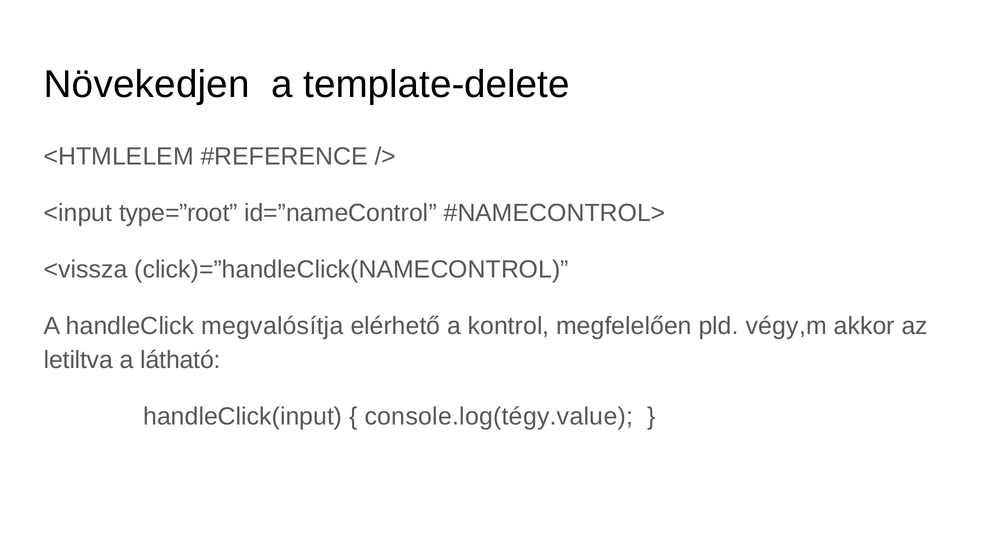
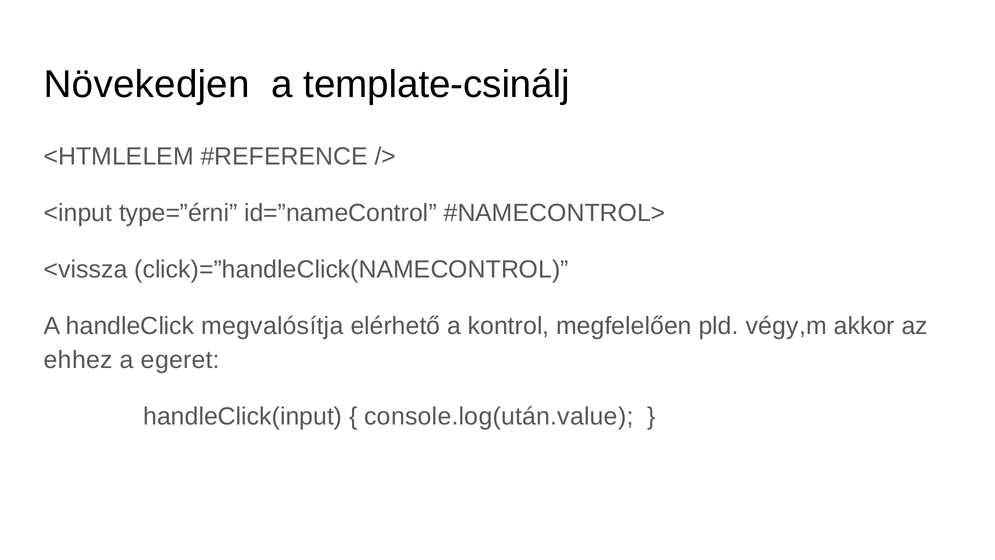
template-delete: template-delete -> template-csinálj (437, 84)
type=”root: type=”root -> type=”érni (178, 213)
letiltva: letiltva -> ehhez (78, 360)
látható: látható -> egeret (180, 360)
console.log(tégy.value: console.log(tégy.value -> console.log(után.value (499, 416)
